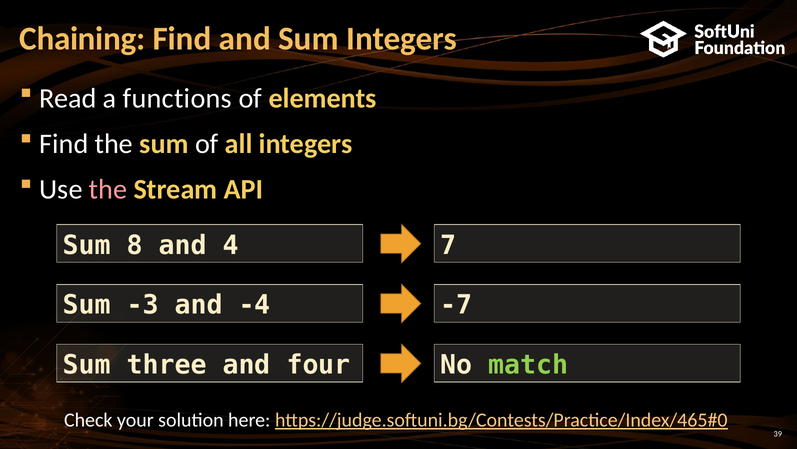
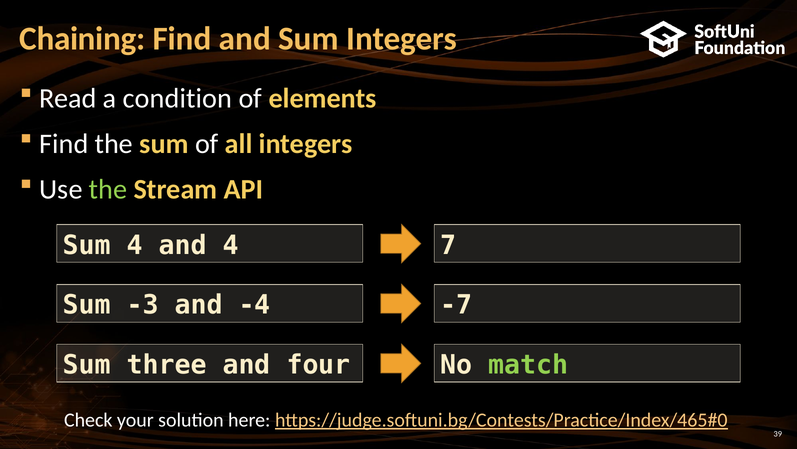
functions: functions -> condition (177, 98)
the colour: pink -> light green (108, 189)
Sum 8: 8 -> 4 (135, 245)
